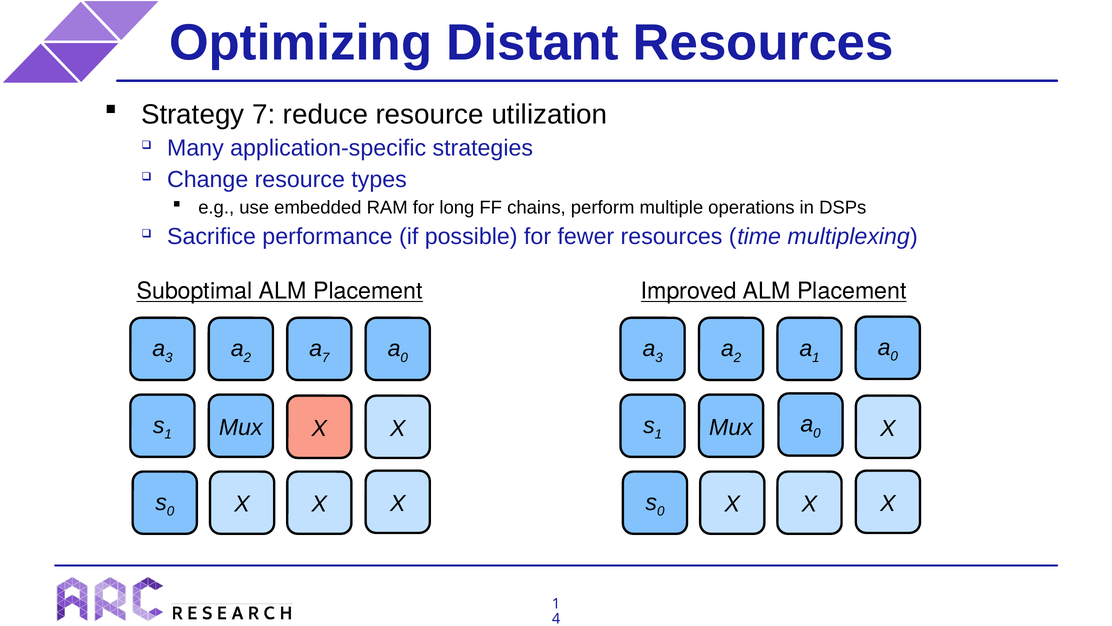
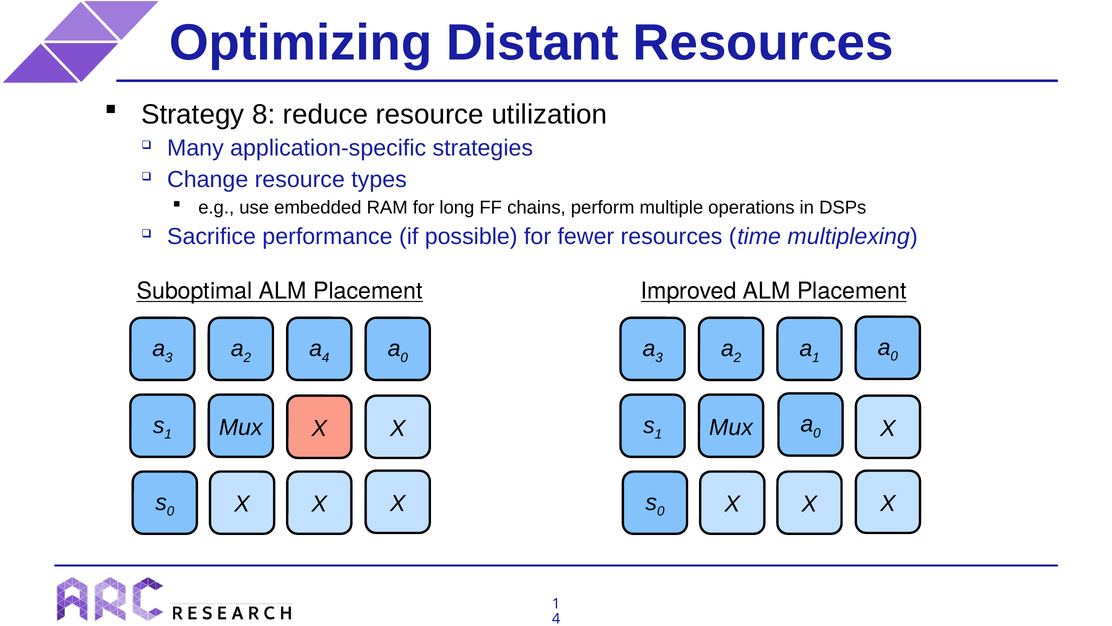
Strategy 7: 7 -> 8 (264, 114)
7: 7 -> 4 (326, 357)
